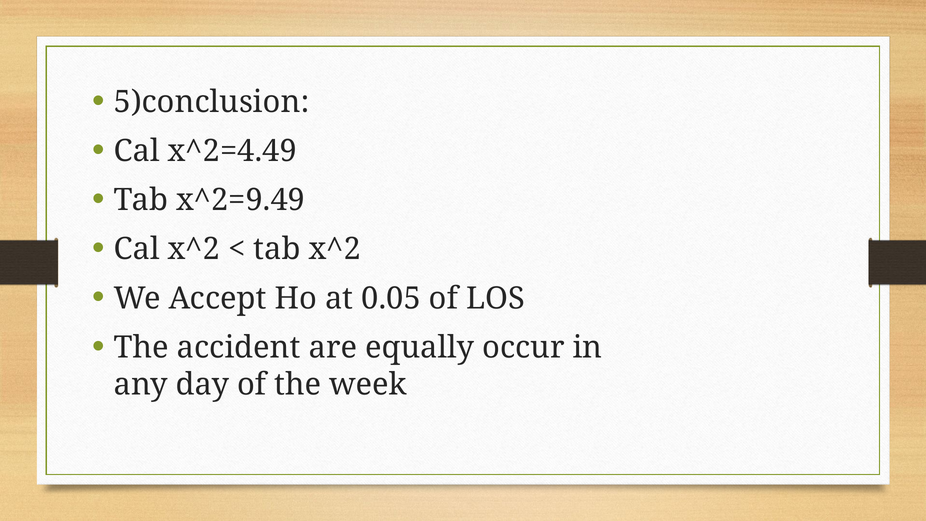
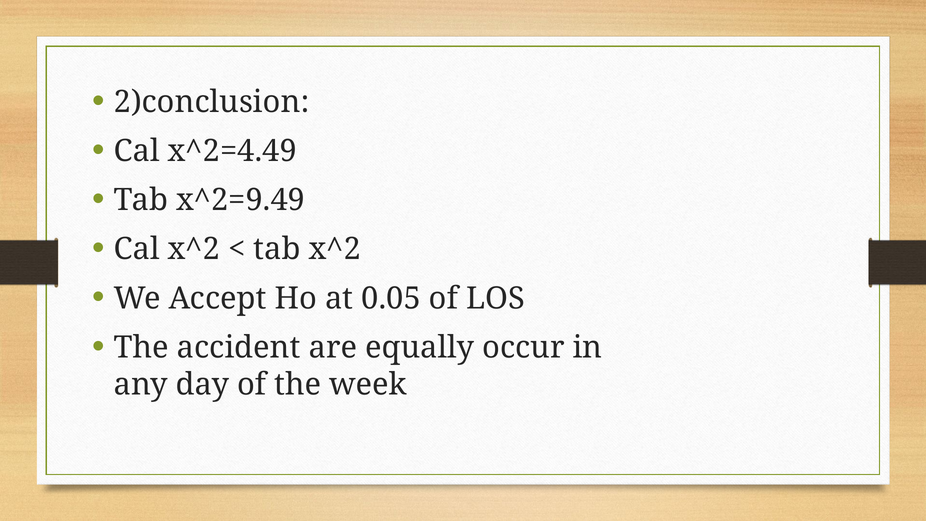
5)conclusion: 5)conclusion -> 2)conclusion (212, 102)
